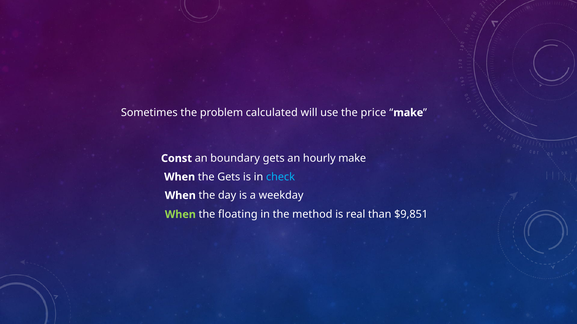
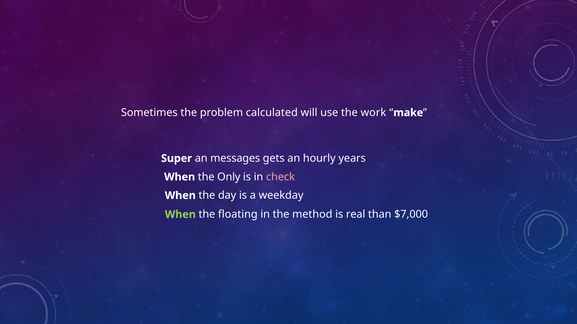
price: price -> work (373, 113)
Const: Const -> Super (177, 159)
boundary: boundary -> messages (235, 159)
hourly make: make -> years (352, 159)
the Gets: Gets -> Only (229, 177)
check colour: light blue -> pink (280, 177)
$9,851: $9,851 -> $7,000 (411, 215)
